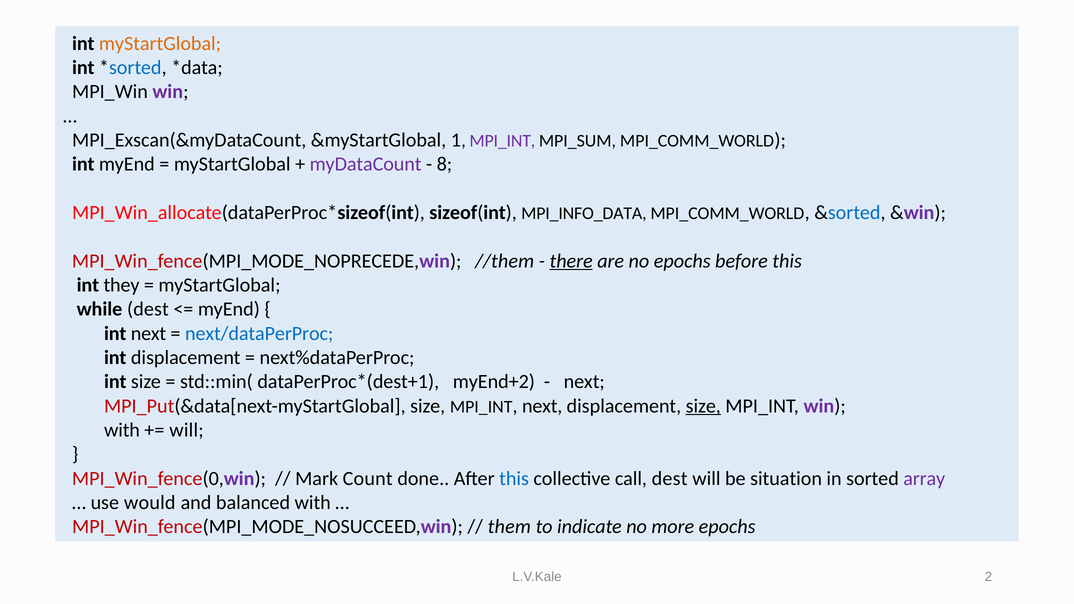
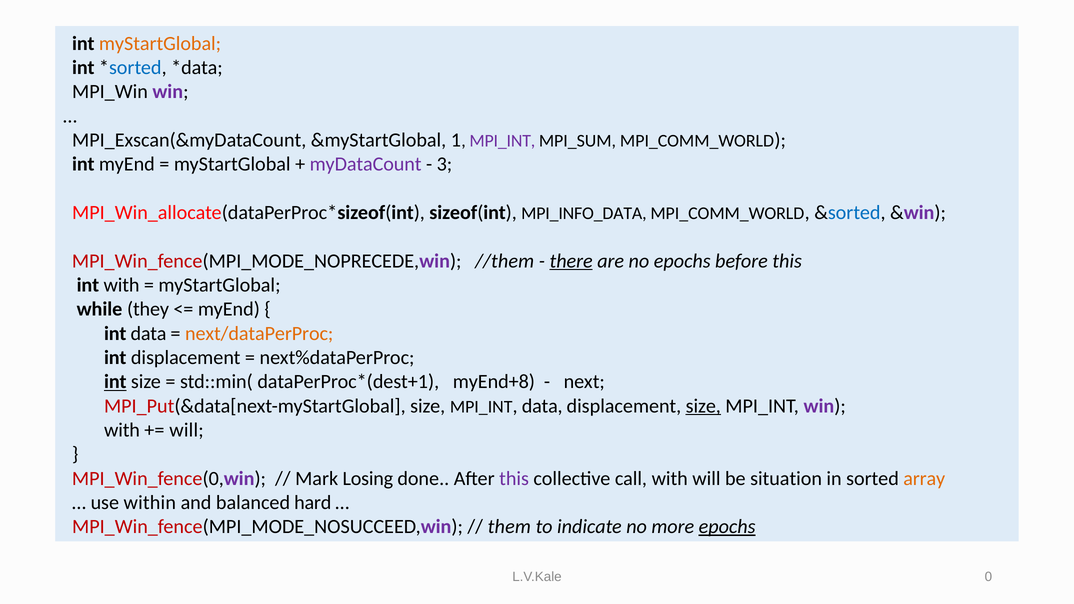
8: 8 -> 3 (444, 164)
int they: they -> with (122, 285)
while dest: dest -> they (148, 309)
int next: next -> data (149, 333)
next/dataPerProc colour: blue -> orange (259, 333)
int underline: none -> present (115, 382)
myEnd+2: myEnd+2 -> myEnd+8 (494, 382)
MPI_INT next: next -> data (542, 406)
Count: Count -> Losing (368, 478)
this colour: blue -> purple (514, 478)
call dest: dest -> with (670, 478)
array colour: purple -> orange (924, 478)
would: would -> within (150, 503)
balanced with: with -> hard (313, 503)
epochs underline: none -> present (727, 527)
2: 2 -> 0 (988, 577)
